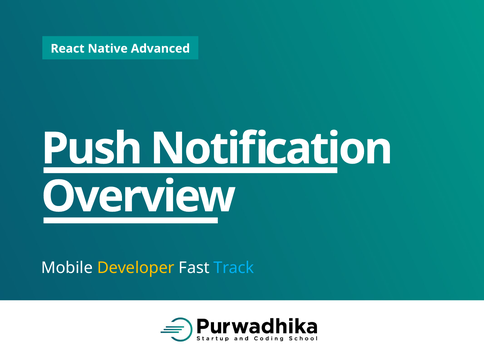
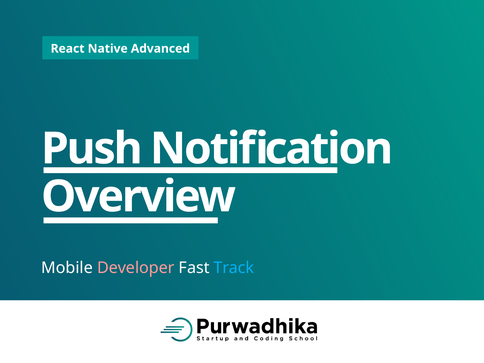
Developer colour: yellow -> pink (136, 268)
